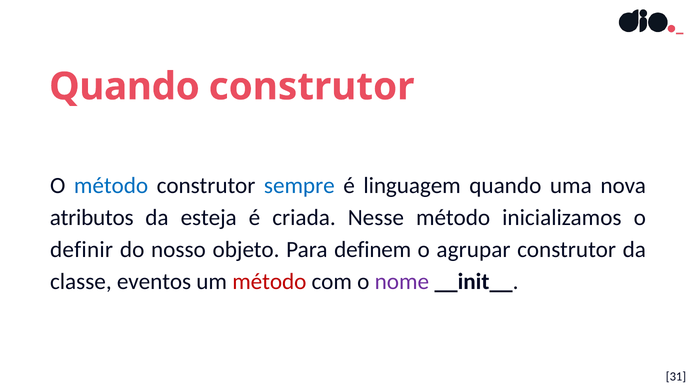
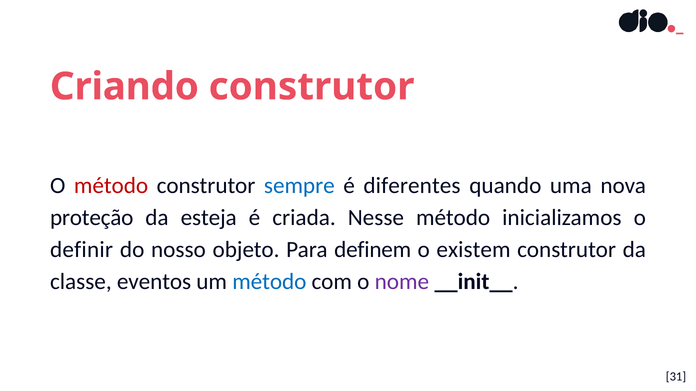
Quando: Quando -> Criando (124, 87)
método colour: blue -> red (111, 186)
linguagem: linguagem -> diferentes (412, 186)
atributos: atributos -> proteção (92, 218)
agrupar: agrupar -> existem (474, 250)
método colour: red -> blue (269, 282)
